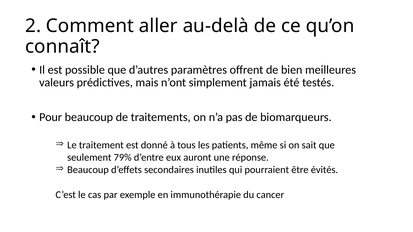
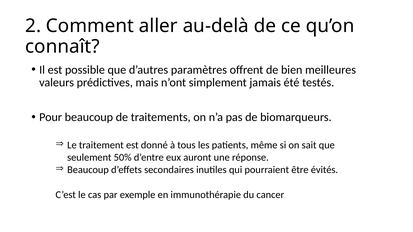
79%: 79% -> 50% (123, 158)
